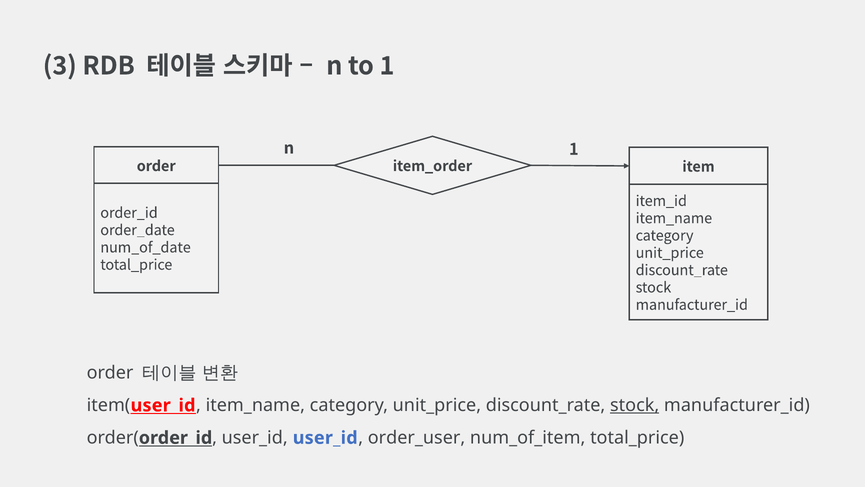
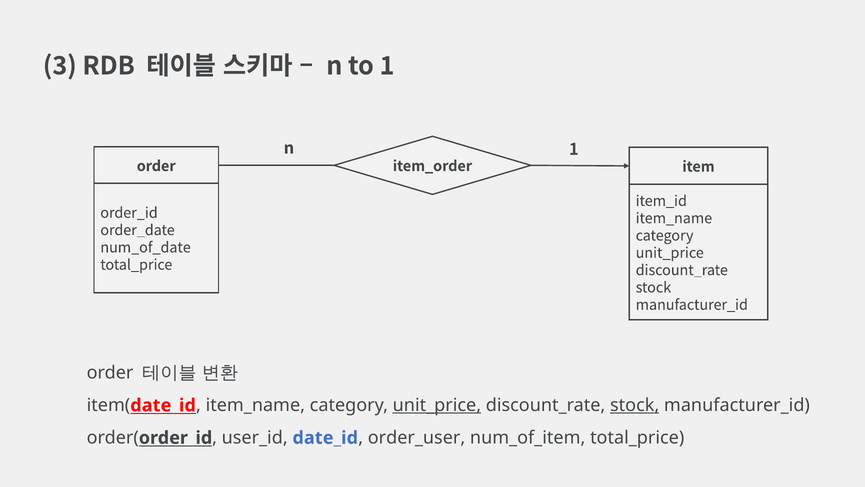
user_id: user_id -> date_id (163, 405)
unit_price underline: none -> present (437, 405)
user_id user_id: user_id -> date_id (325, 437)
